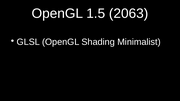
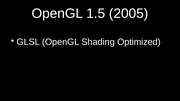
2063: 2063 -> 2005 (129, 13)
Minimalist: Minimalist -> Optimized (139, 42)
